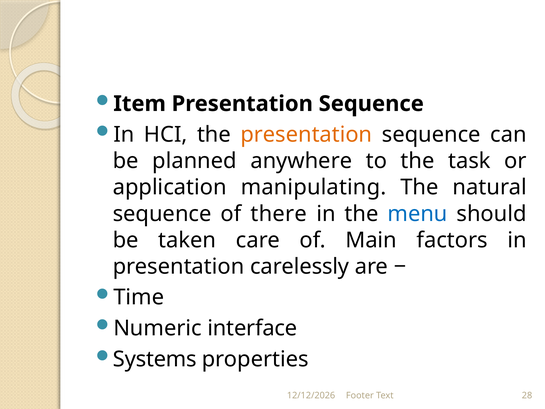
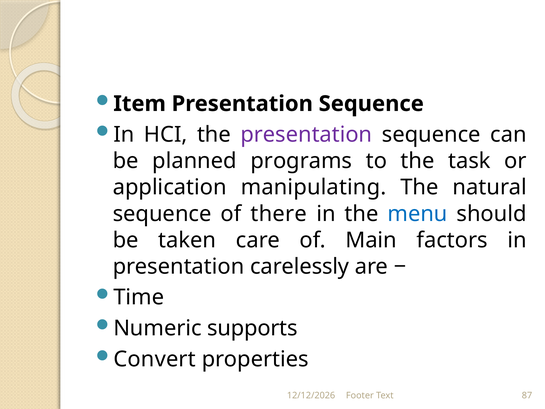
presentation colour: orange -> purple (306, 135)
anywhere: anywhere -> programs (301, 161)
interface: interface -> supports (252, 328)
Systems: Systems -> Convert (155, 359)
28: 28 -> 87 (527, 395)
